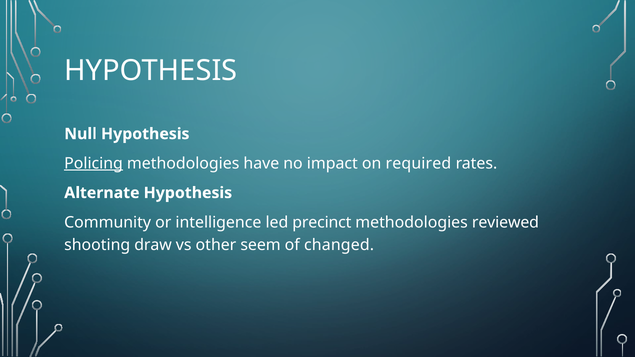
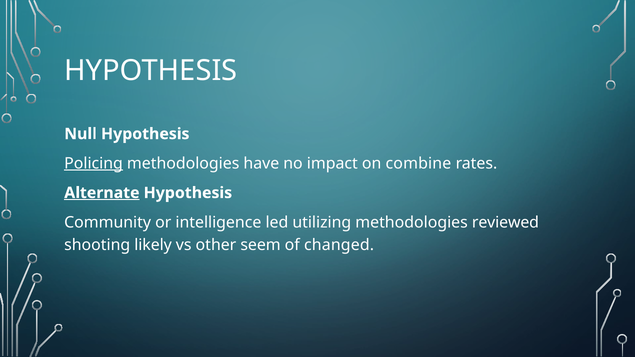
required: required -> combine (418, 163)
Alternate underline: none -> present (102, 193)
precinct: precinct -> utilizing (322, 222)
draw: draw -> likely (153, 245)
